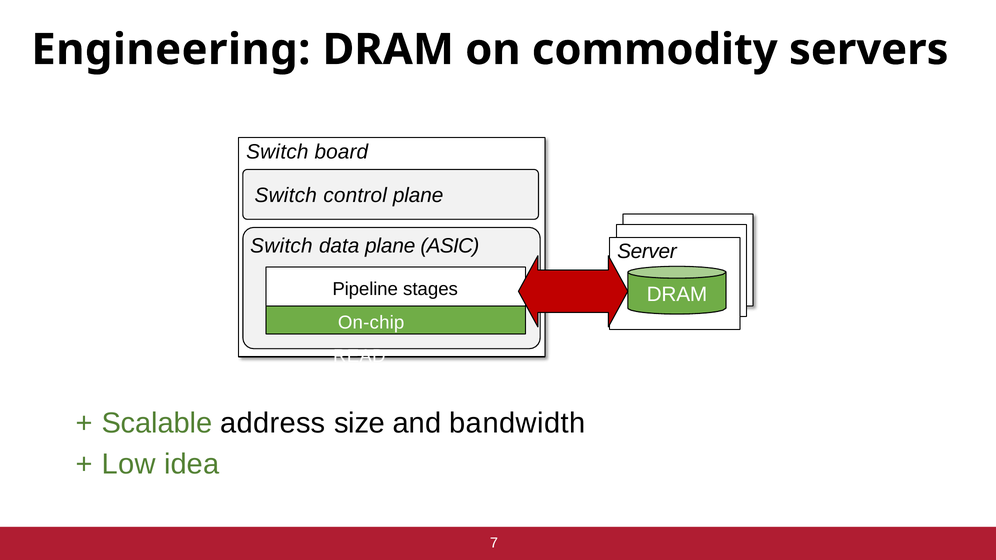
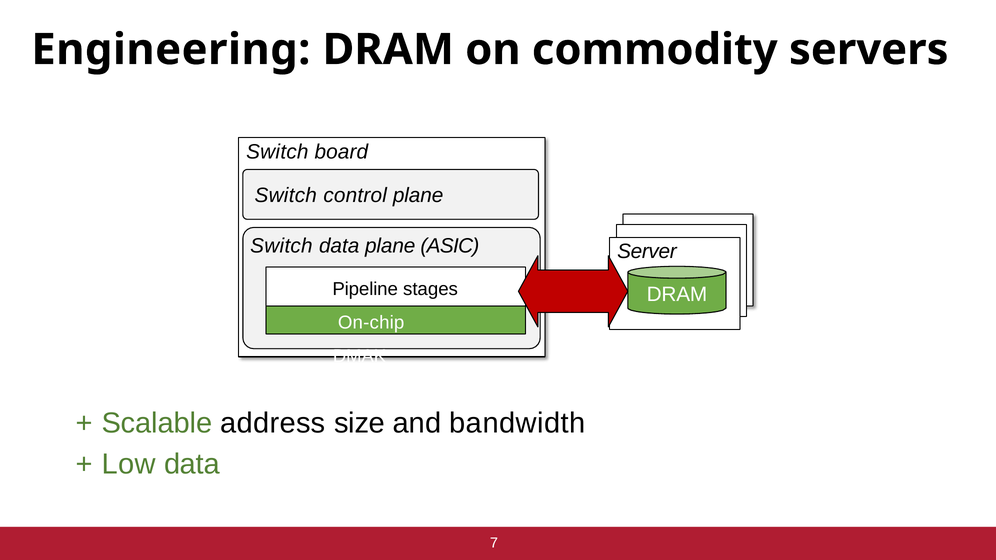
READ: READ -> DMAK (359, 356)
Low idea: idea -> data (192, 464)
